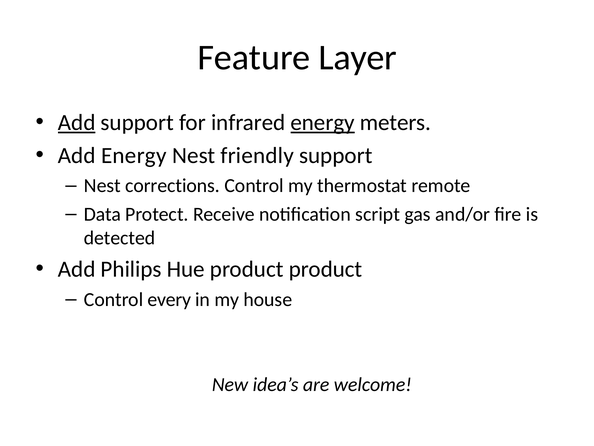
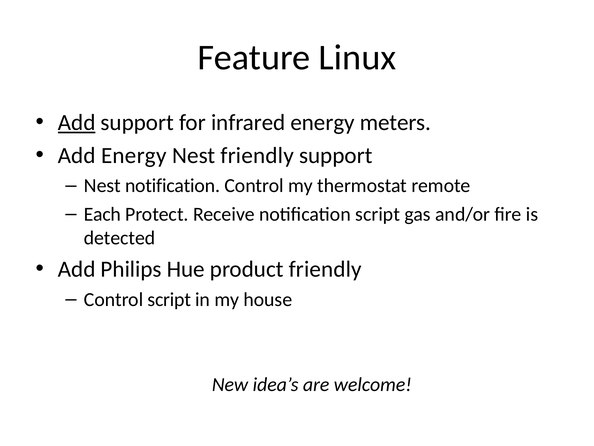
Layer: Layer -> Linux (357, 58)
energy underline: present -> none (323, 122)
Nest corrections: corrections -> notification (173, 186)
Data: Data -> Each (102, 214)
product product: product -> friendly (325, 269)
Control every: every -> script (169, 299)
